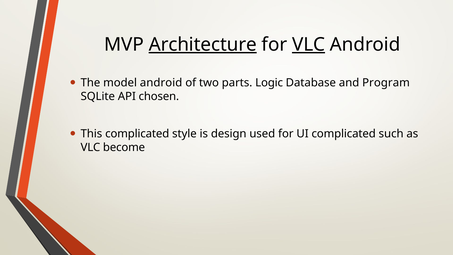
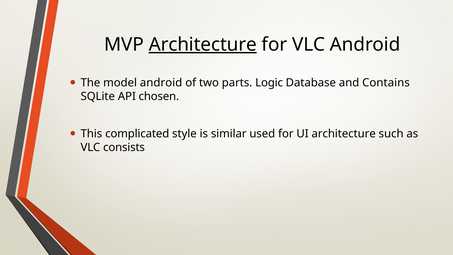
VLC underline: present -> none (309, 44)
Program: Program -> Contains (386, 83)
design: design -> similar (229, 134)
UI complicated: complicated -> architecture (344, 134)
become: become -> consists (124, 147)
